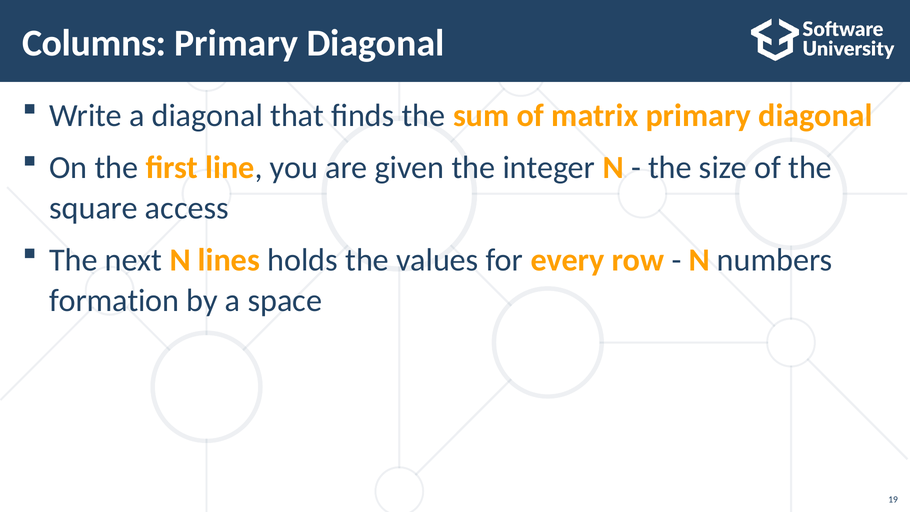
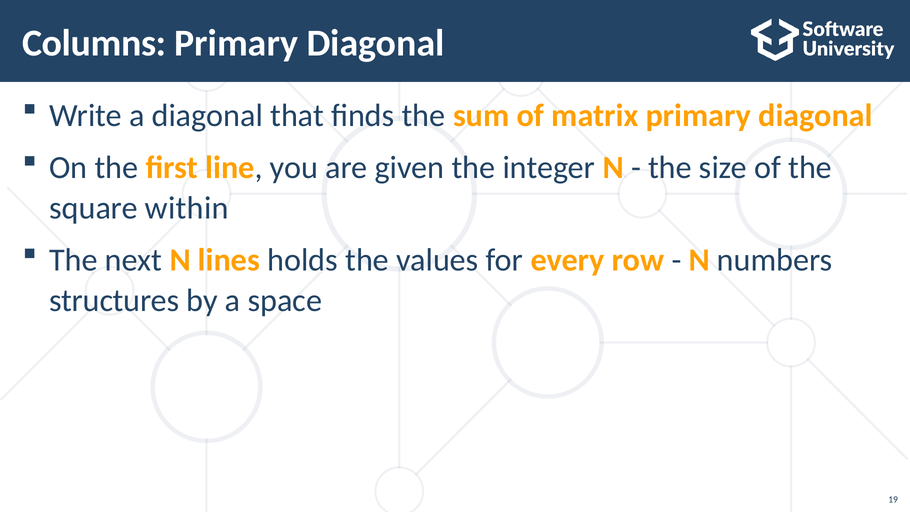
access: access -> within (187, 208)
formation: formation -> structures (114, 301)
